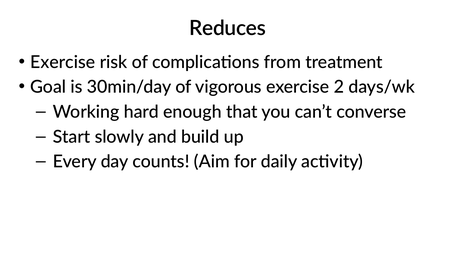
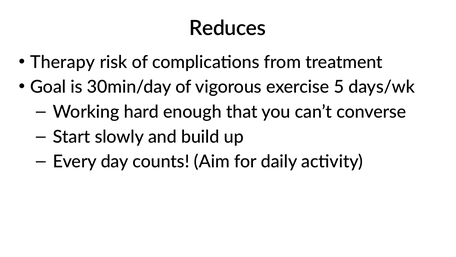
Exercise: Exercise -> Therapy (63, 62)
2: 2 -> 5 (339, 87)
